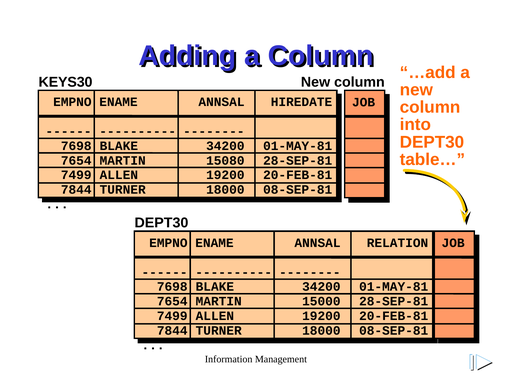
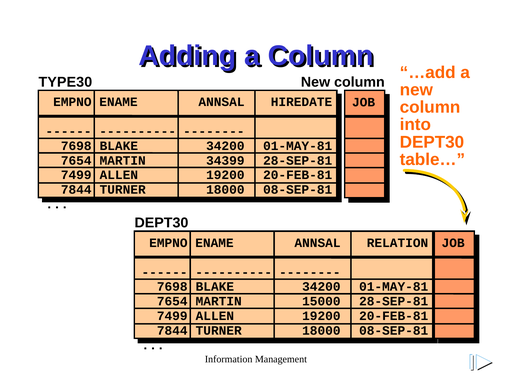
KEYS30: KEYS30 -> TYPE30 (65, 82)
15080: 15080 -> 34399 (225, 160)
